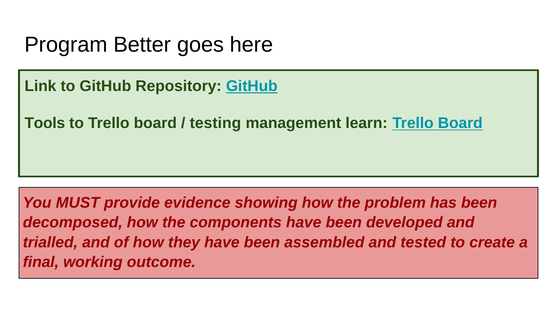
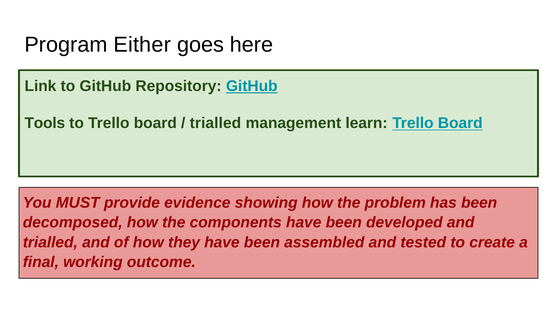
Better: Better -> Either (142, 45)
testing: testing -> trialled (215, 123)
